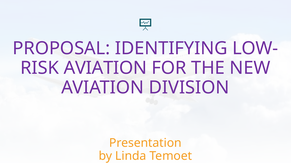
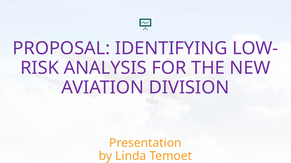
AVIATION: AVIATION -> ANALYSIS (105, 68)
